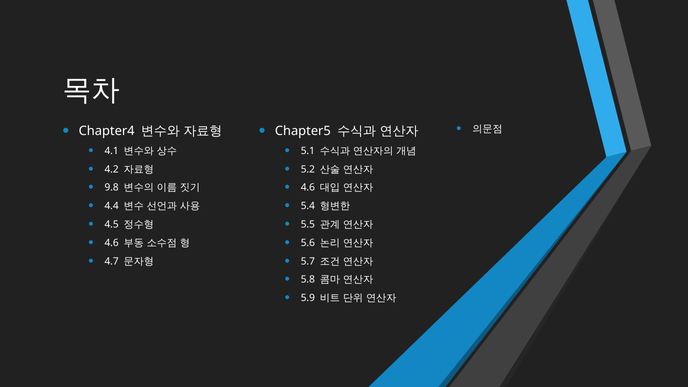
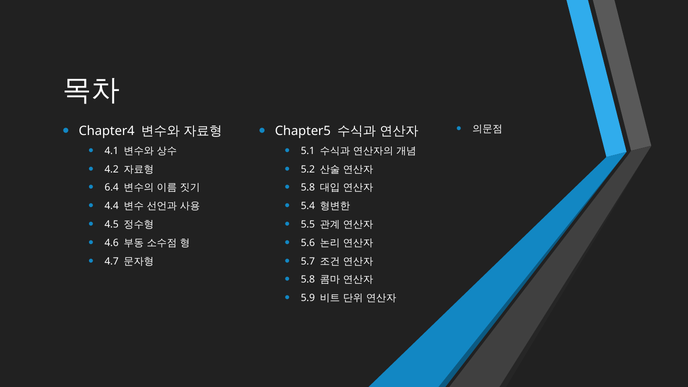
9.8: 9.8 -> 6.4 (112, 188)
4.6: 4.6 -> 5.8 (308, 188)
